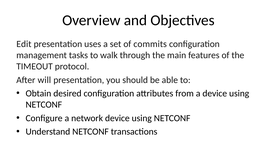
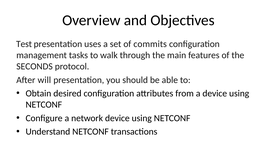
Edit: Edit -> Test (24, 44)
TIMEOUT: TIMEOUT -> SECONDS (35, 66)
